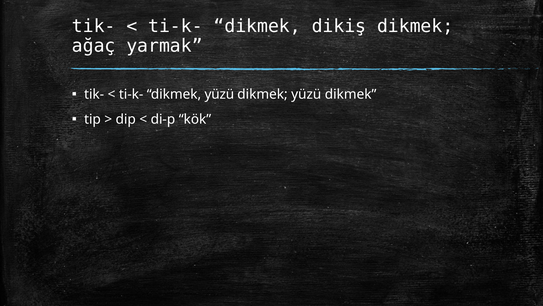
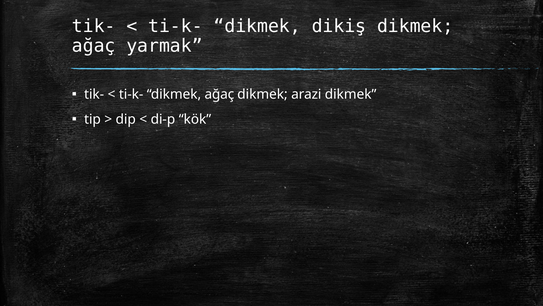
ti-k- dikmek yüzü: yüzü -> ağaç (219, 94)
yüzü: yüzü -> arazi (306, 94)
